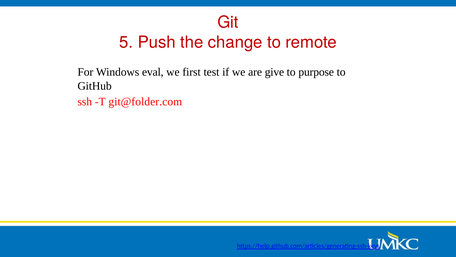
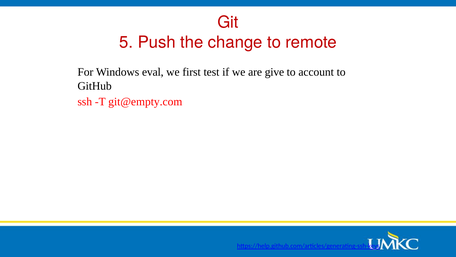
purpose: purpose -> account (316, 72)
git@folder.com: git@folder.com -> git@empty.com (145, 102)
